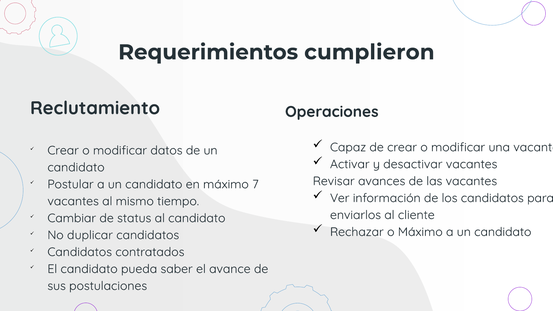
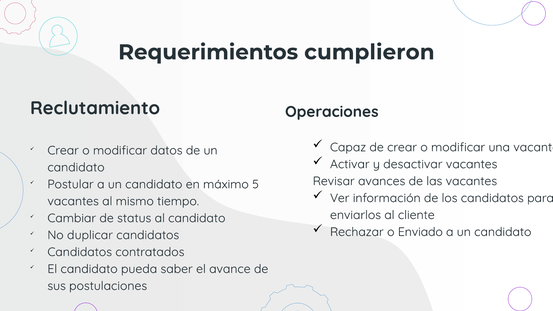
7: 7 -> 5 (255, 184)
o Máximo: Máximo -> Enviado (420, 232)
